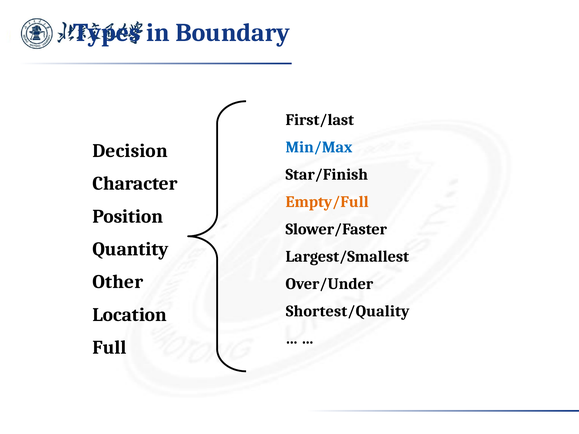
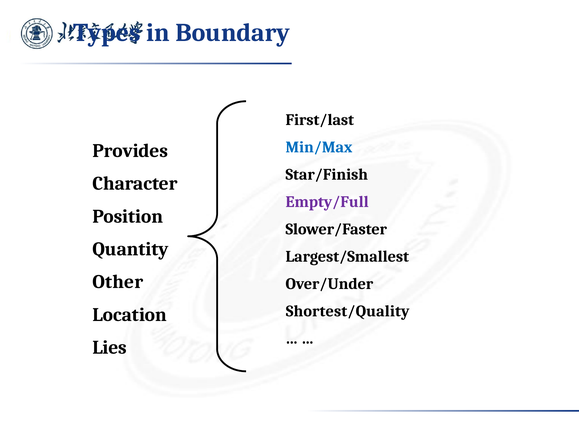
Decision: Decision -> Provides (130, 151)
Empty/Full colour: orange -> purple (327, 202)
Full: Full -> Lies (109, 348)
